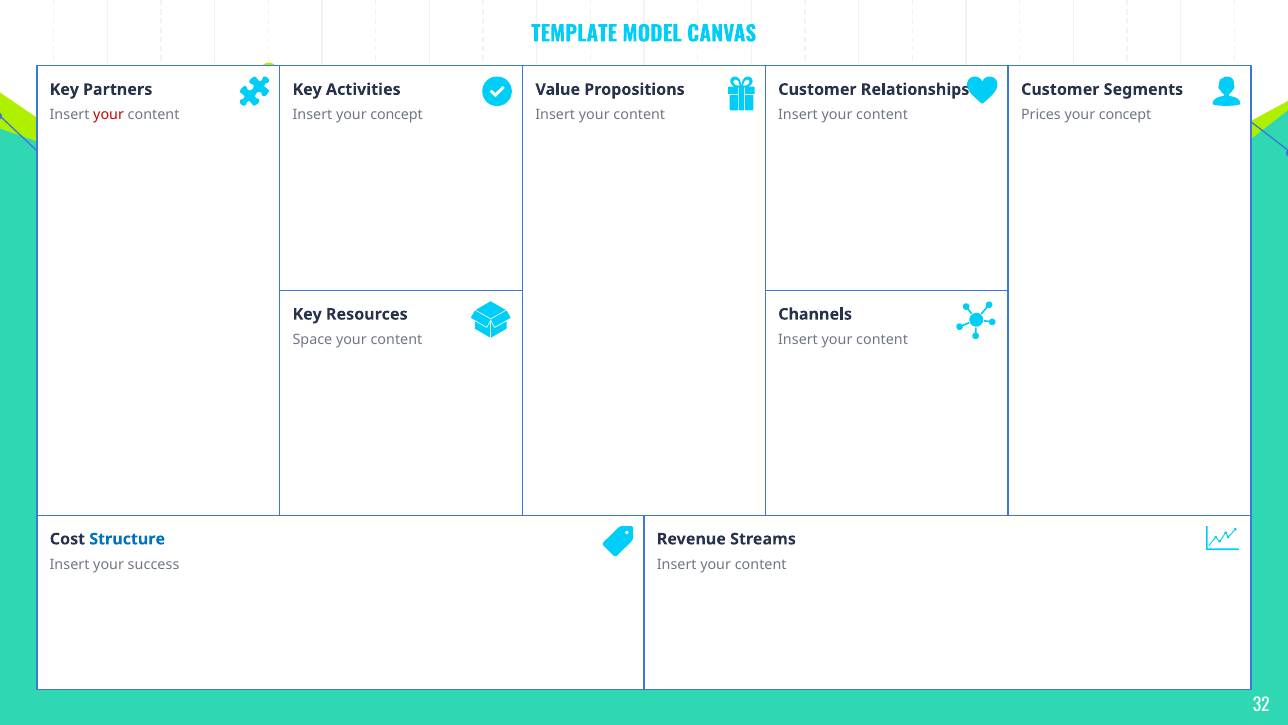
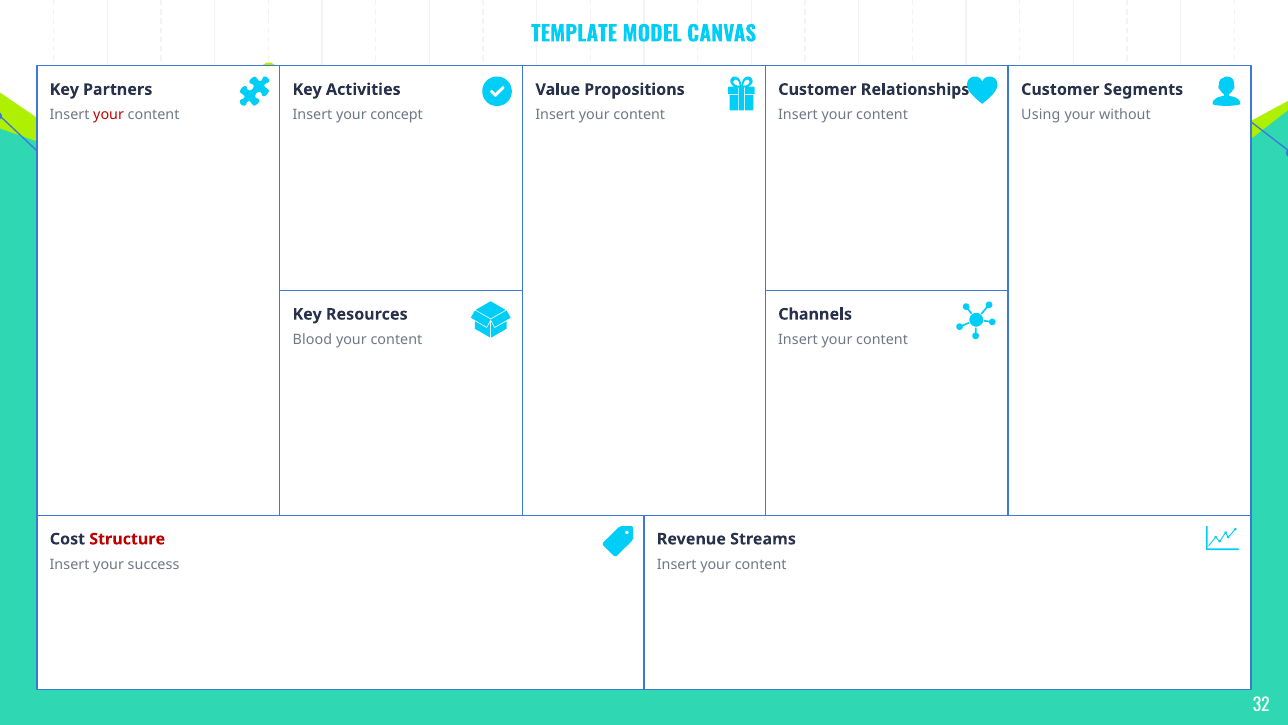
Prices: Prices -> Using (1041, 115)
concept: concept -> without (1125, 115)
Space: Space -> Blood (312, 339)
Structure colour: blue -> red (127, 539)
